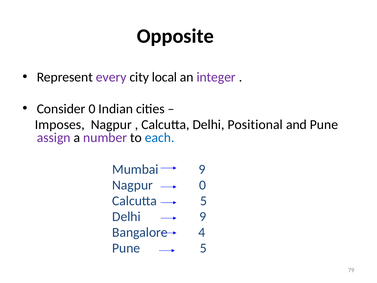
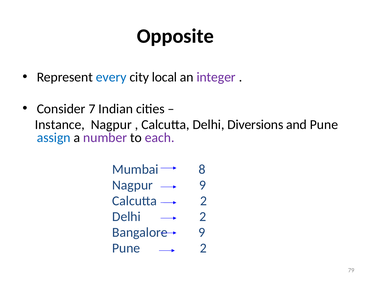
every colour: purple -> blue (111, 77)
Consider 0: 0 -> 7 (92, 109)
Imposes: Imposes -> Instance (60, 124)
Positional: Positional -> Diversions (255, 124)
assign colour: purple -> blue (54, 138)
each colour: blue -> purple (160, 138)
Mumbai 9: 9 -> 8 (202, 169)
Nagpur 0: 0 -> 9 (203, 185)
Calcutta 5: 5 -> 2 (204, 201)
Delhi 9: 9 -> 2 (203, 216)
Bangalore 4: 4 -> 9 (202, 232)
Pune 5: 5 -> 2 (203, 248)
